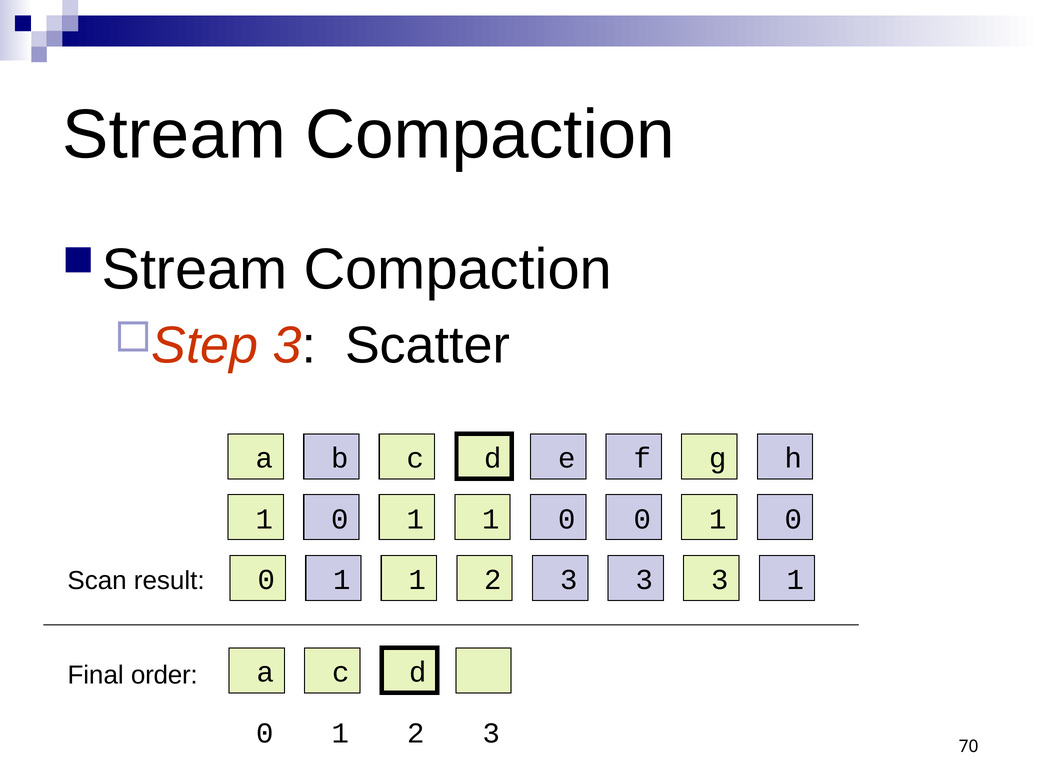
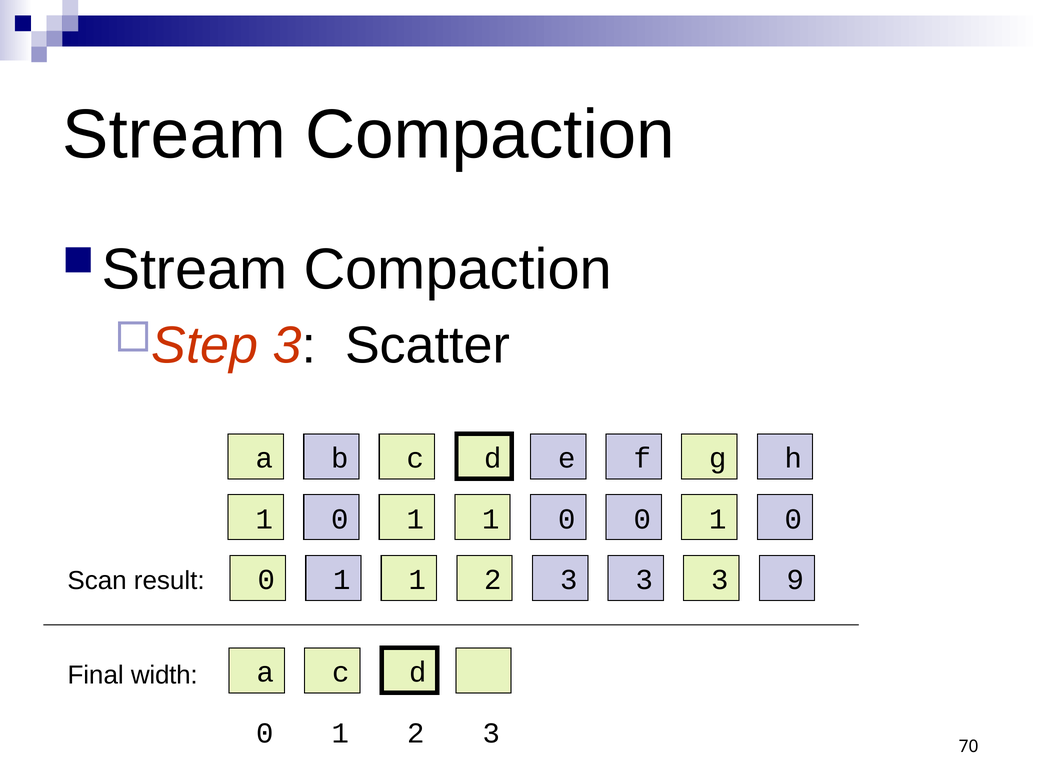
3 3 1: 1 -> 9 (796, 580)
order: order -> width (164, 675)
